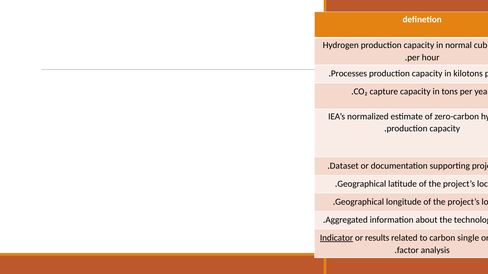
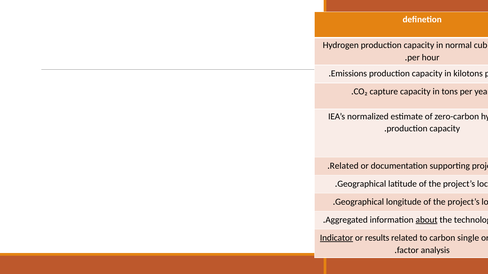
Processes: Processes -> Emissions (349, 74)
Dataset: Dataset -> Related (344, 166)
about underline: none -> present (427, 220)
